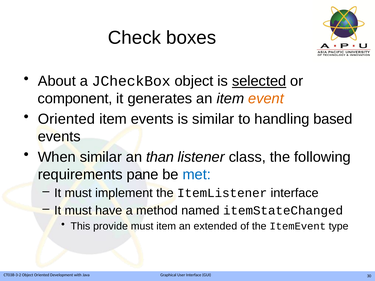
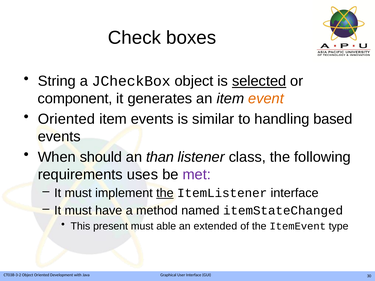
About: About -> String (57, 81)
When similar: similar -> should (101, 157)
pane: pane -> uses (142, 175)
met colour: blue -> purple (197, 175)
the underline: none -> present (165, 193)
provide: provide -> present (111, 226)
must item: item -> able (166, 226)
